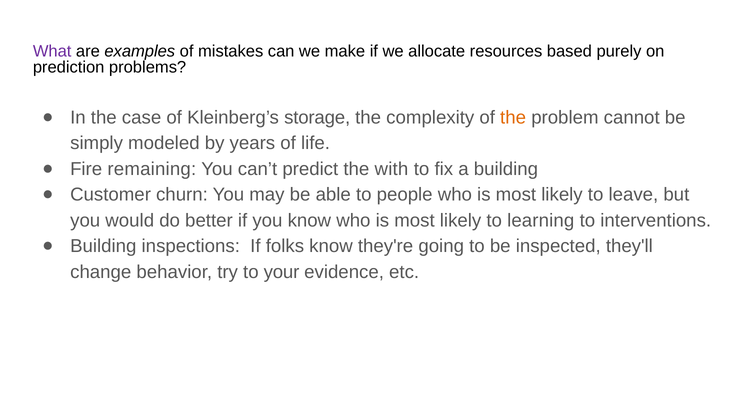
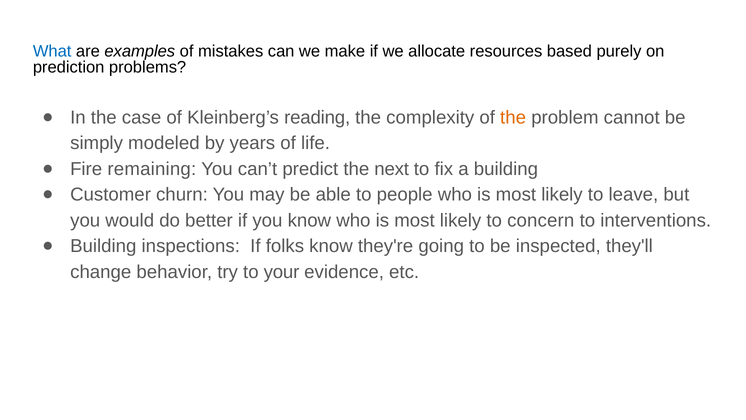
What colour: purple -> blue (52, 51)
storage: storage -> reading (317, 117)
with: with -> next (392, 169)
learning: learning -> concern (541, 220)
